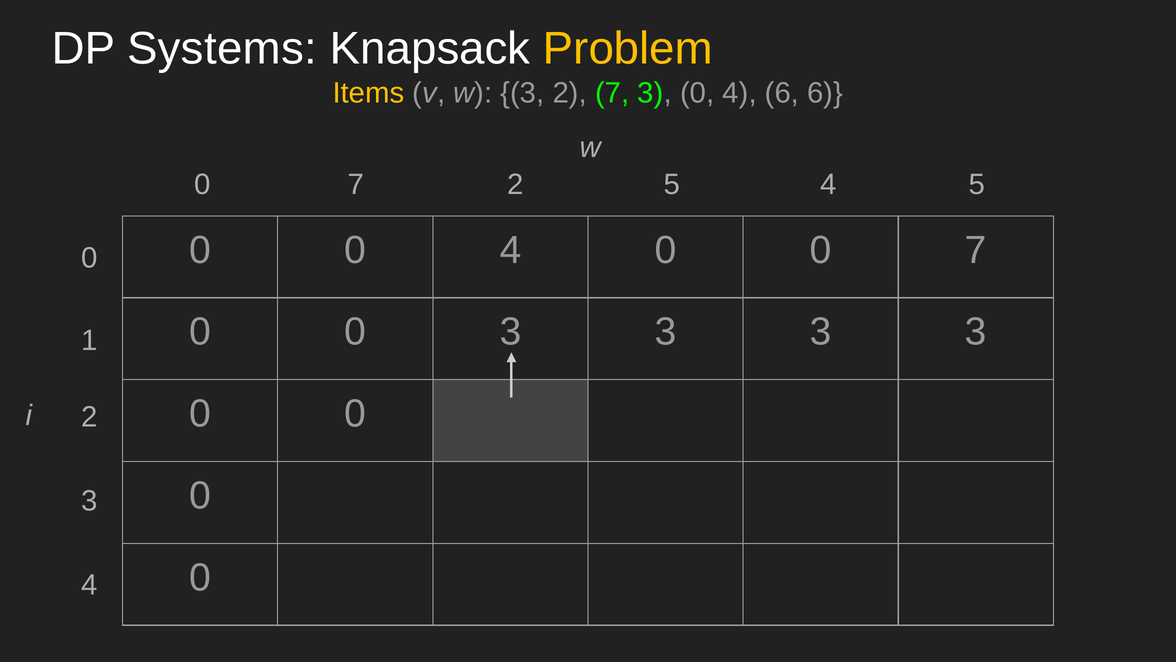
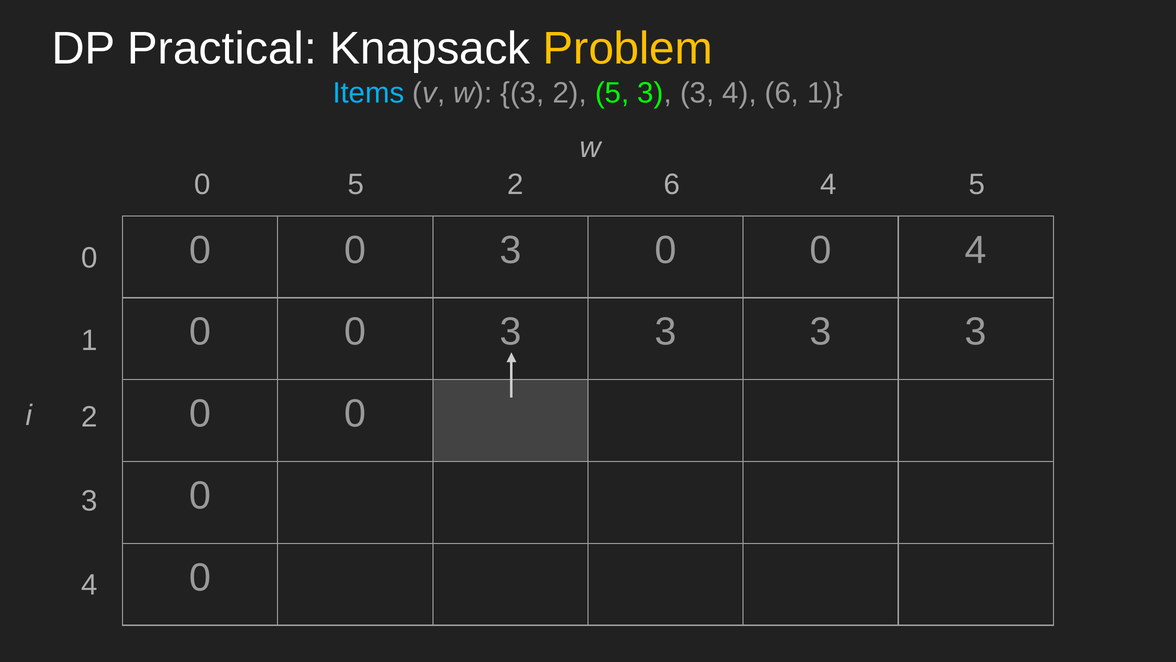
Systems: Systems -> Practical (222, 48)
Items colour: yellow -> light blue (368, 93)
2 7: 7 -> 5 (612, 93)
0: 0 -> 3 (697, 93)
6 6: 6 -> 1 (825, 93)
7: 7 -> 5 (356, 184)
2 5: 5 -> 6 (672, 184)
4: 4 -> 3 (510, 250)
0 0 7: 7 -> 4 (976, 250)
